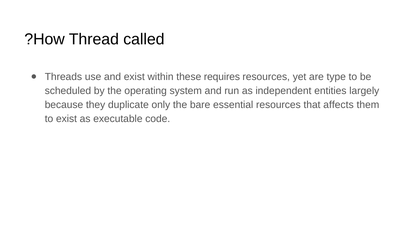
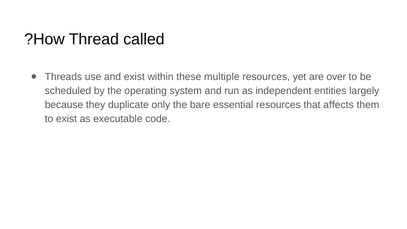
requires: requires -> multiple (222, 77)
type: type -> over (336, 77)
